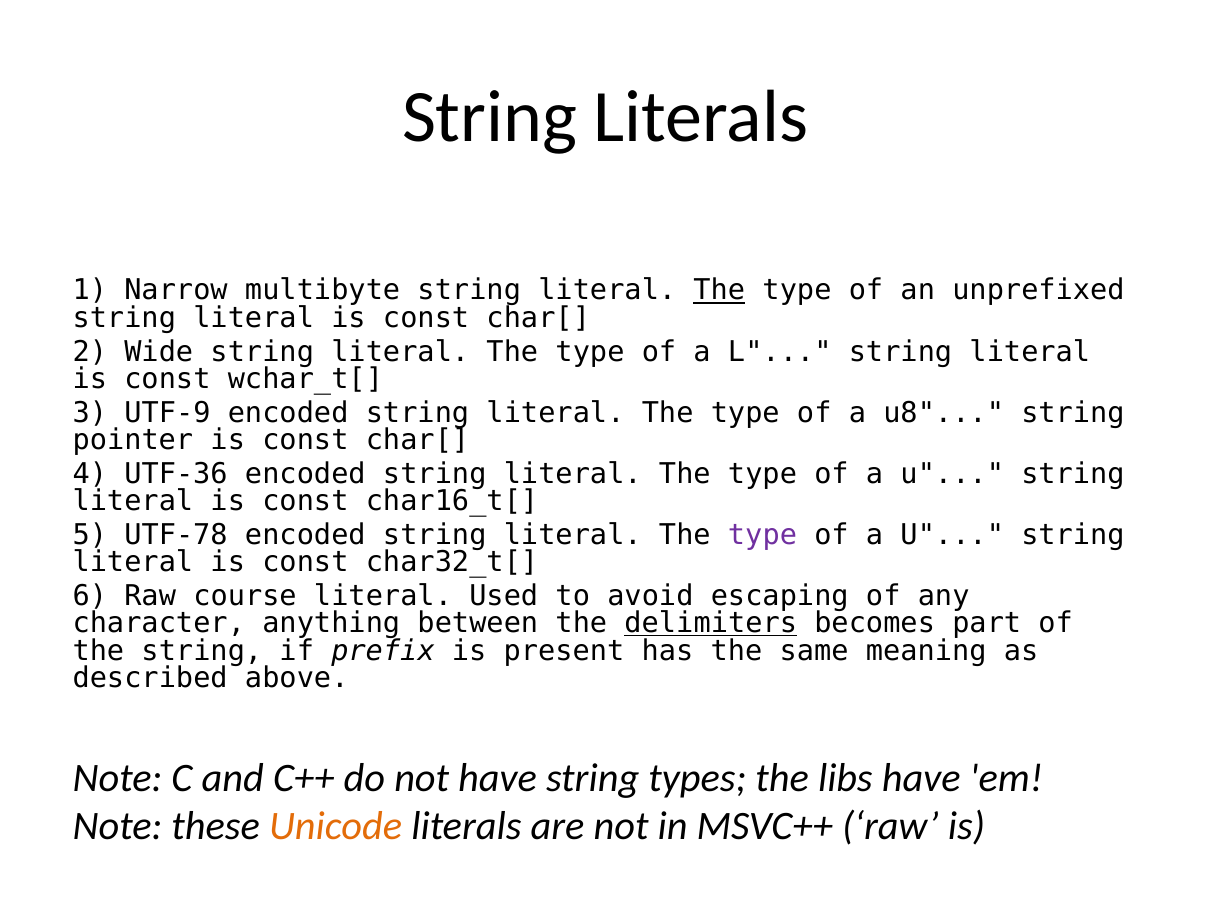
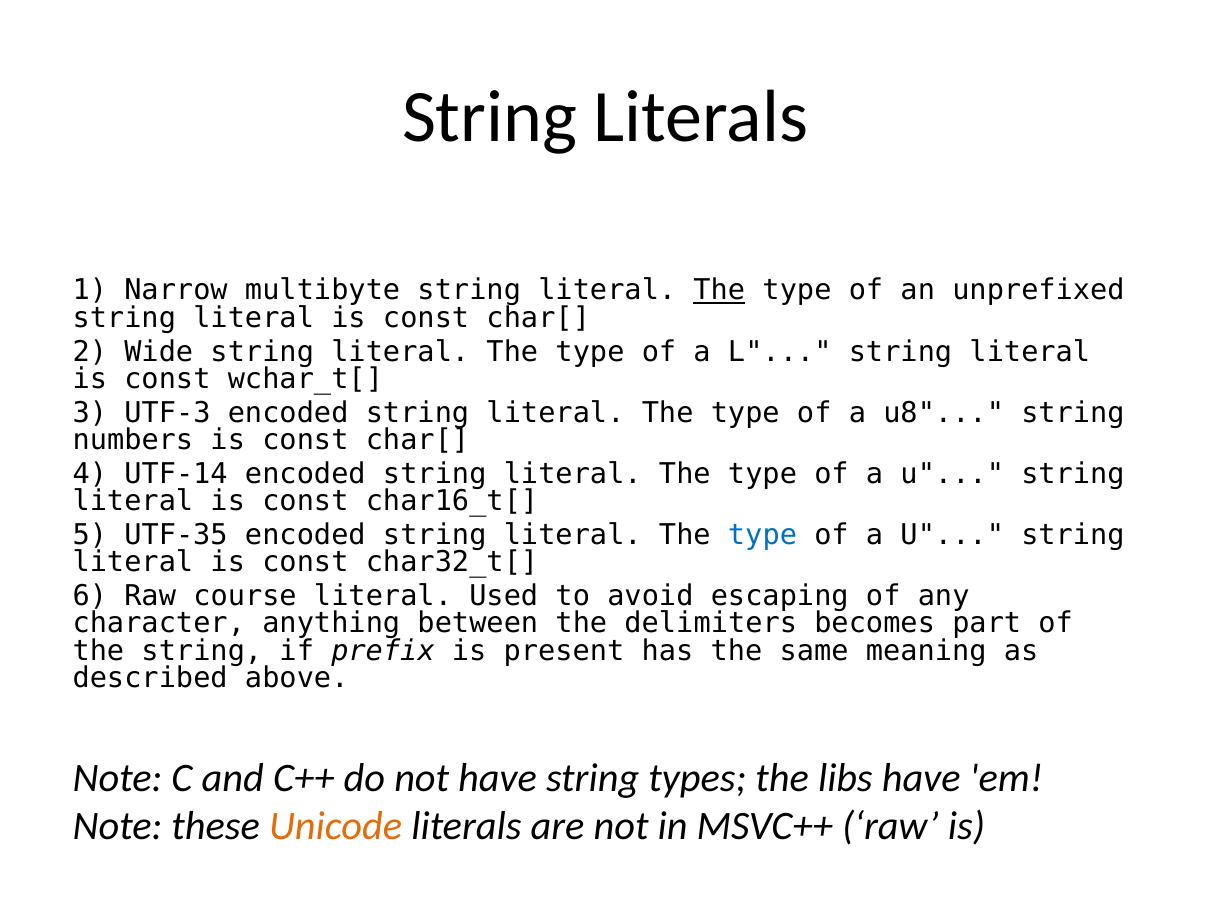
UTF-9: UTF-9 -> UTF-3 (167, 413)
pointer: pointer -> numbers (133, 440)
UTF-36: UTF-36 -> UTF-14 (176, 474)
UTF-78: UTF-78 -> UTF-35 (176, 535)
type colour: purple -> blue (762, 535)
delimiters underline: present -> none (711, 623)
